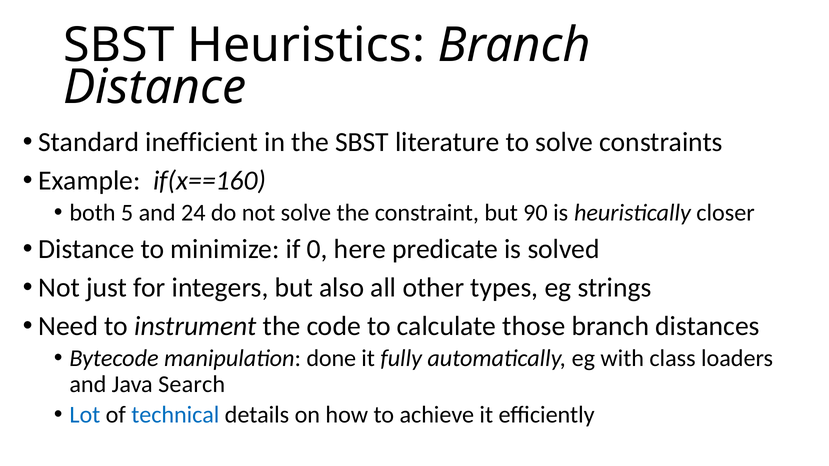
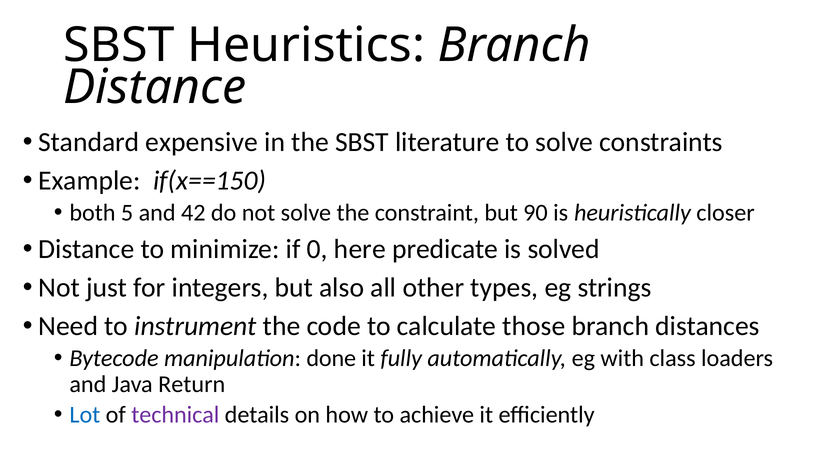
inefficient: inefficient -> expensive (202, 142)
if(x==160: if(x==160 -> if(x==150 (210, 181)
24: 24 -> 42 (193, 213)
Search: Search -> Return (192, 385)
technical colour: blue -> purple (175, 415)
